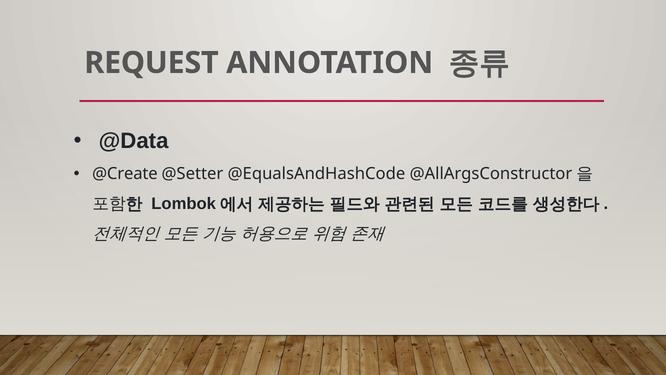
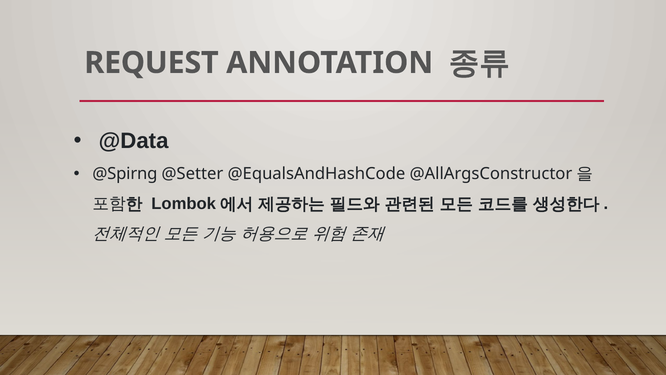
@Create: @Create -> @Spirng (125, 174)
